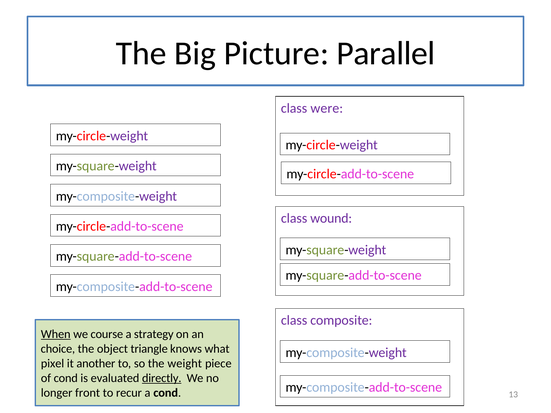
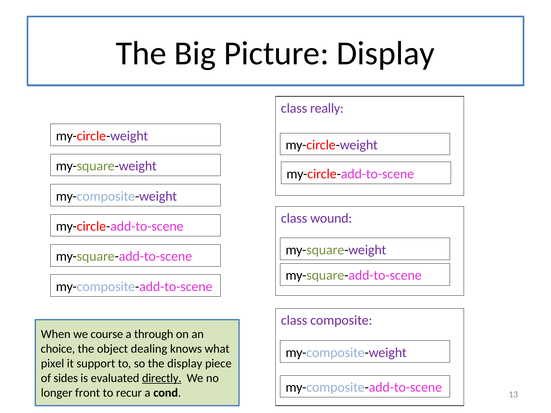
Picture Parallel: Parallel -> Display (386, 53)
were: were -> really (327, 108)
When underline: present -> none (56, 334)
strategy: strategy -> through (154, 334)
triangle: triangle -> dealing (149, 349)
another: another -> support (96, 364)
the weight: weight -> display (185, 364)
of cond: cond -> sides (66, 378)
